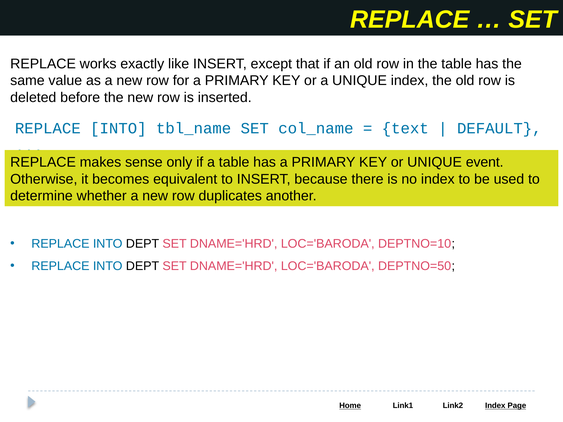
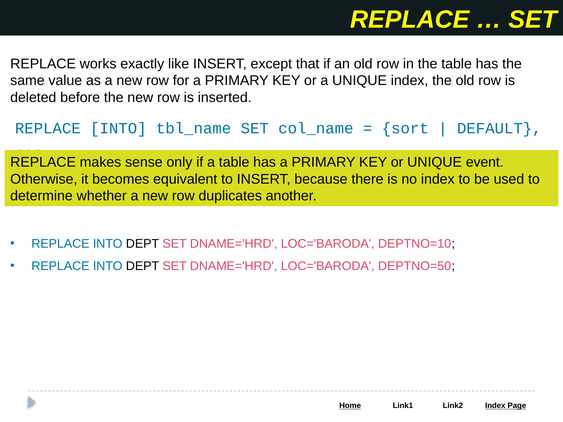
text: text -> sort (405, 128)
